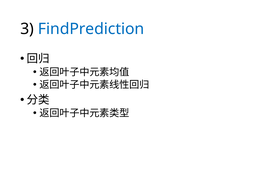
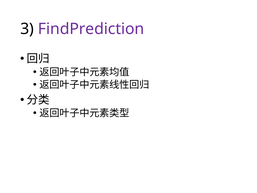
FindPrediction colour: blue -> purple (91, 29)
